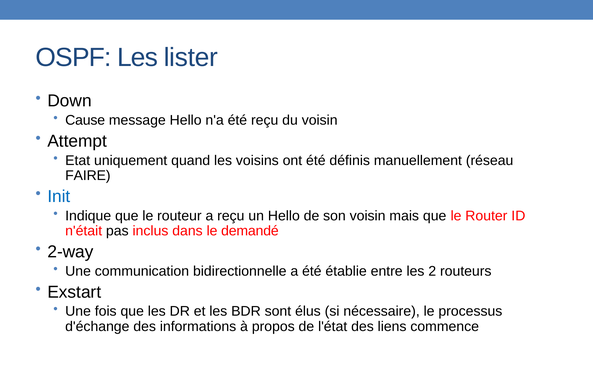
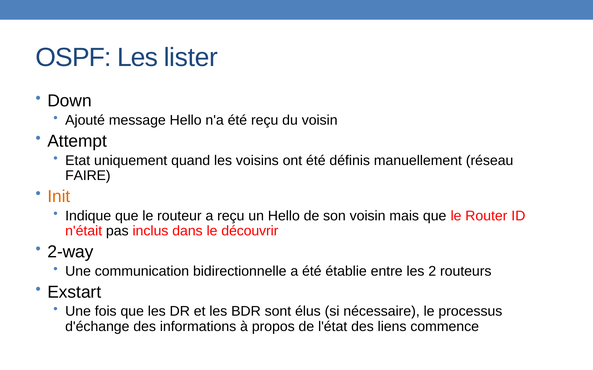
Cause: Cause -> Ajouté (85, 120)
Init colour: blue -> orange (59, 197)
demandé: demandé -> découvrir (250, 231)
